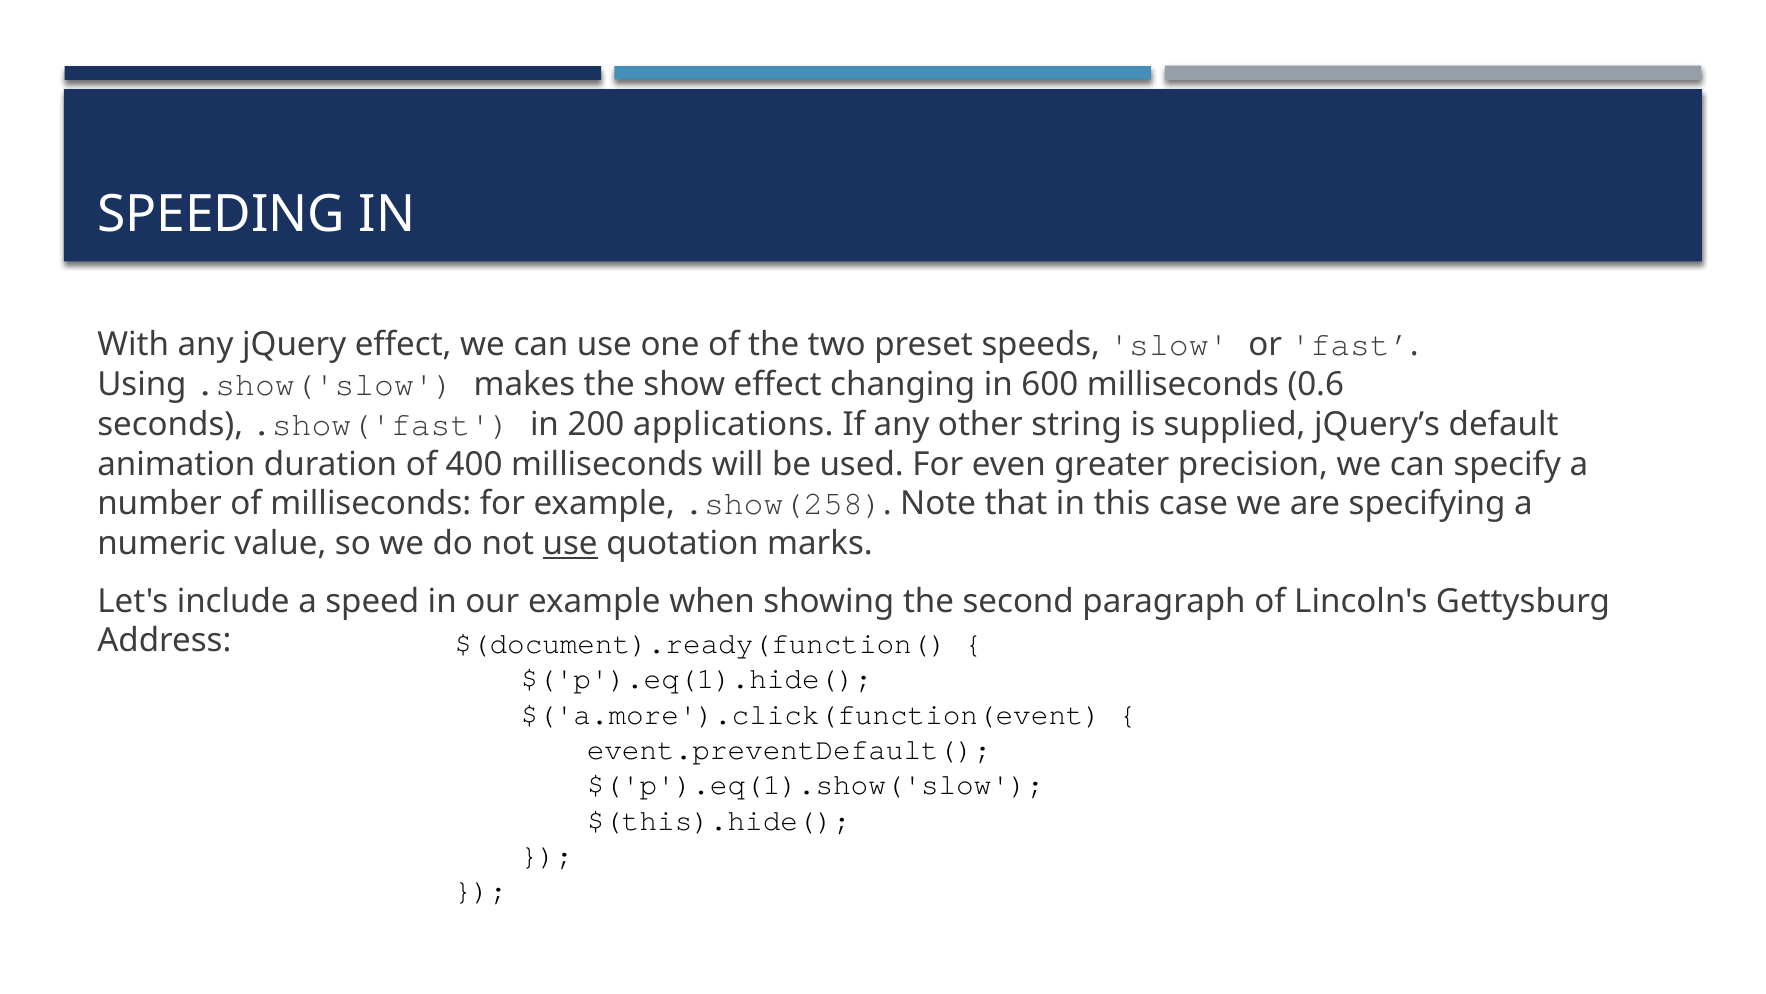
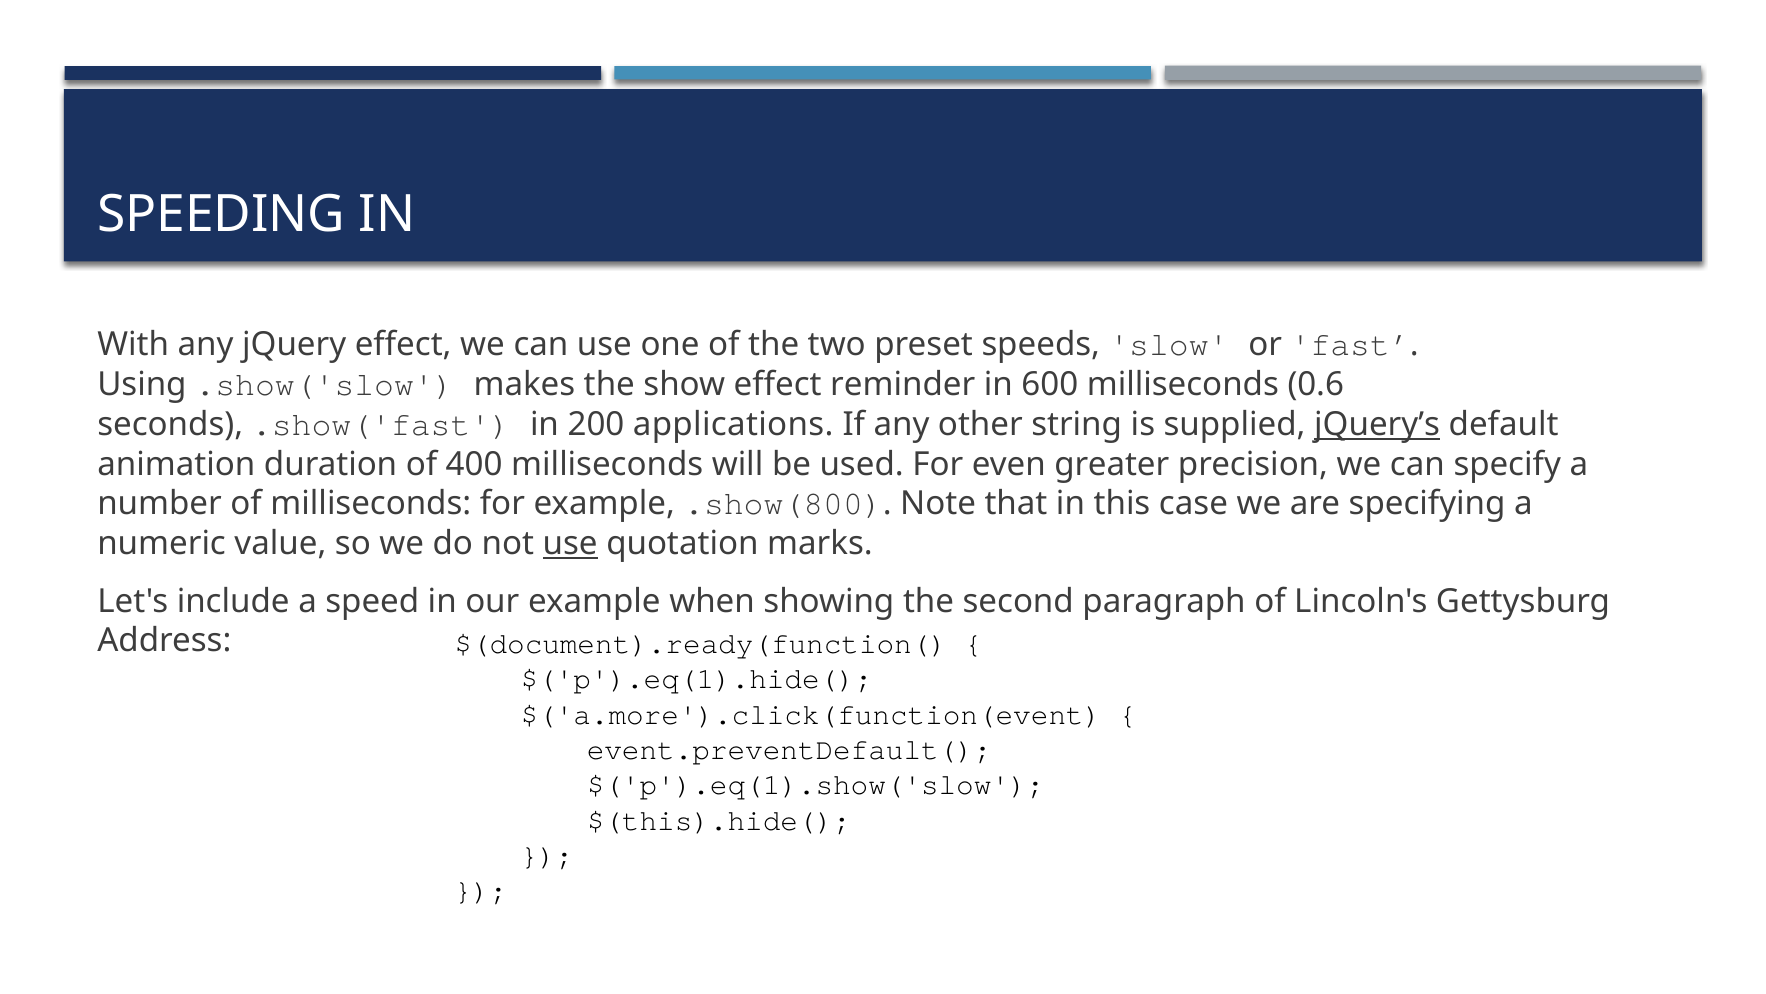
changing: changing -> reminder (903, 384)
jQuery’s underline: none -> present (1377, 424)
.show(258: .show(258 -> .show(800 (783, 504)
